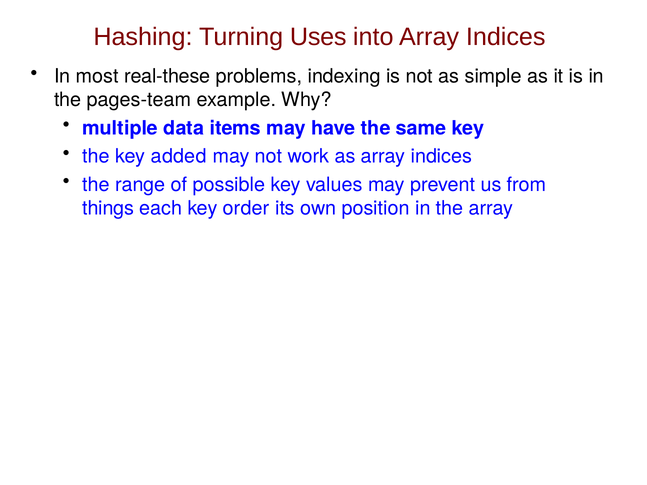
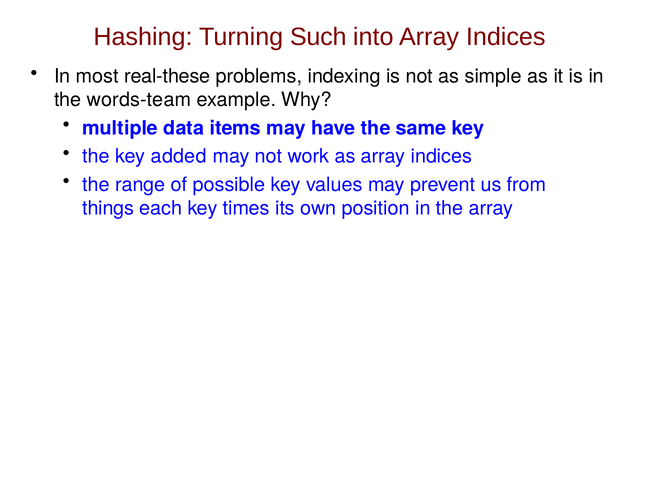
Uses: Uses -> Such (318, 37)
pages-team: pages-team -> words-team (139, 100)
order: order -> times (246, 208)
